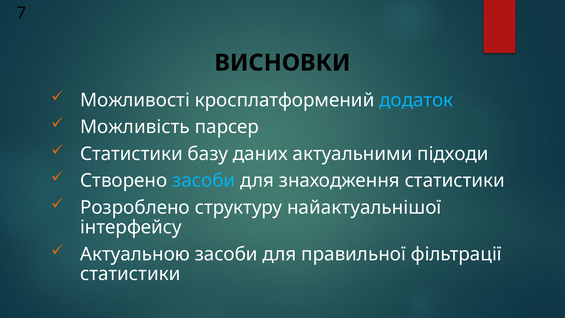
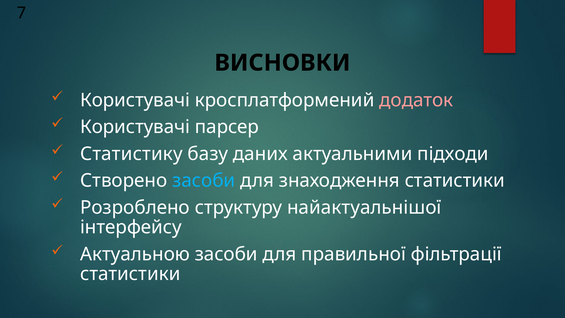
Можливості: Можливості -> Користувачі (135, 100)
додаток colour: light blue -> pink (416, 100)
Можливість: Можливість -> Користувачі (135, 127)
Статистики: Статистики -> Статистику (131, 154)
